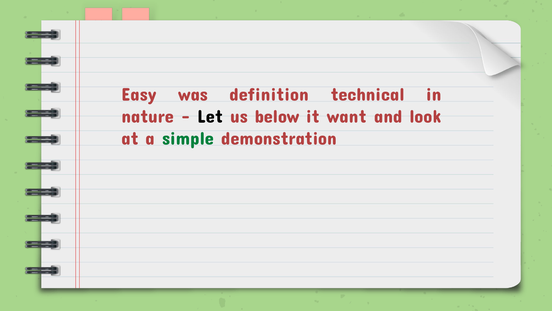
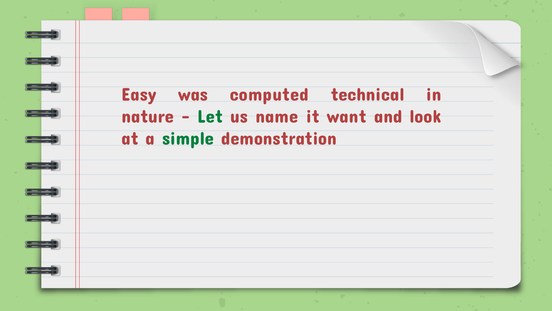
definition: definition -> computed (269, 94)
Let colour: black -> green (210, 117)
below: below -> name (277, 117)
